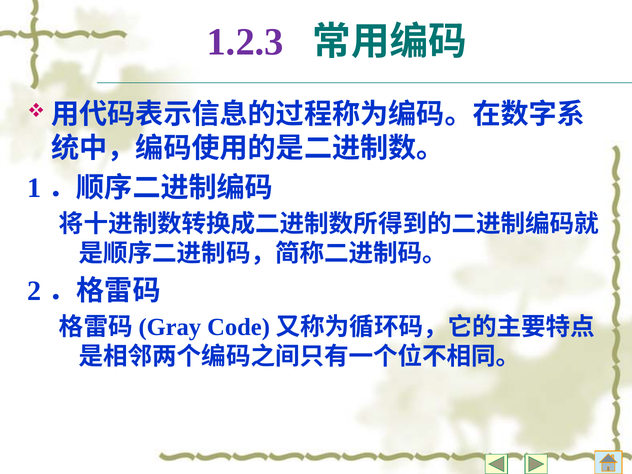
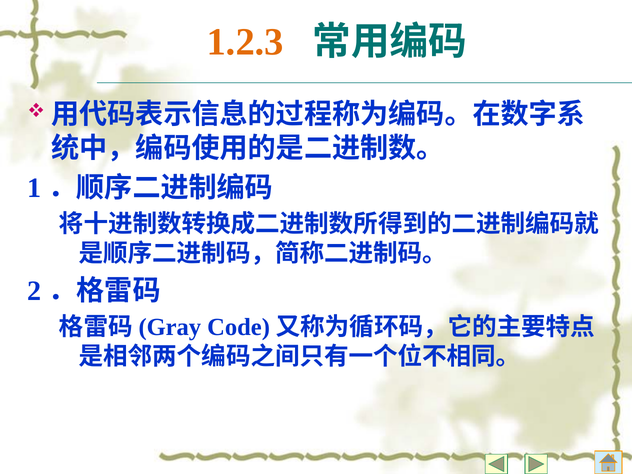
1.2.3 colour: purple -> orange (245, 42)
